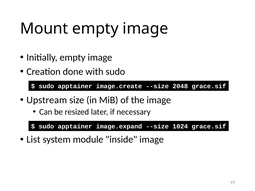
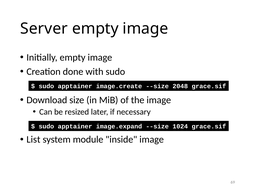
Mount: Mount -> Server (44, 29)
Upstream: Upstream -> Download (47, 100)
